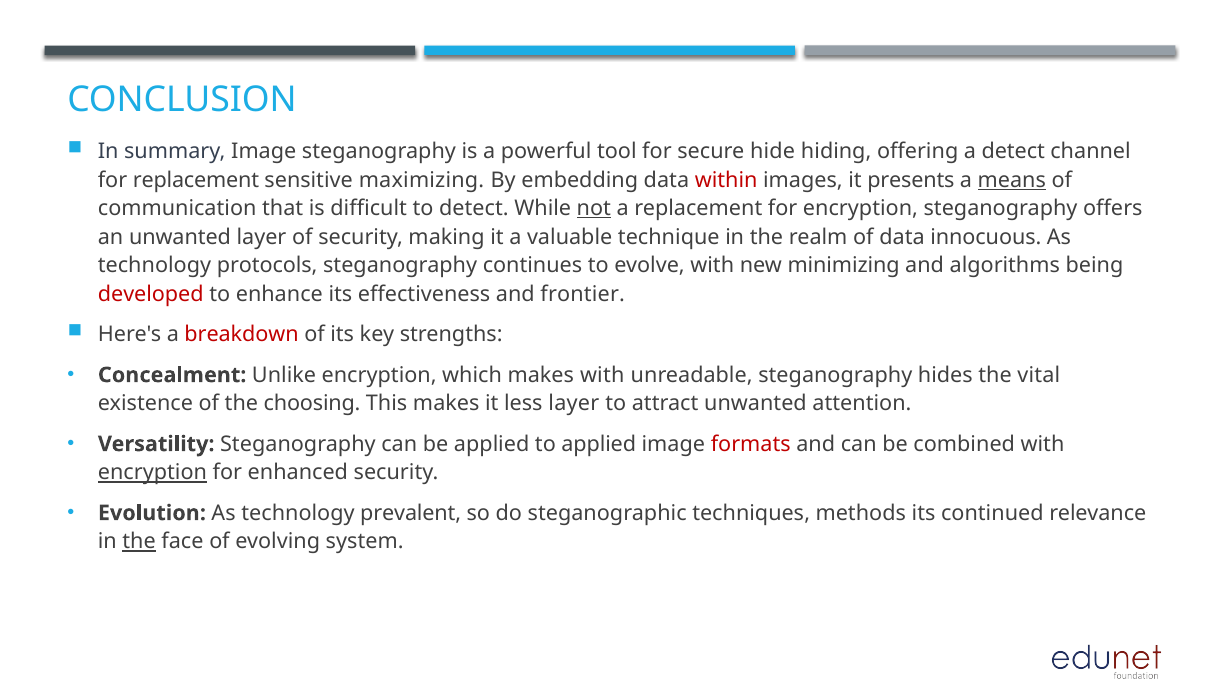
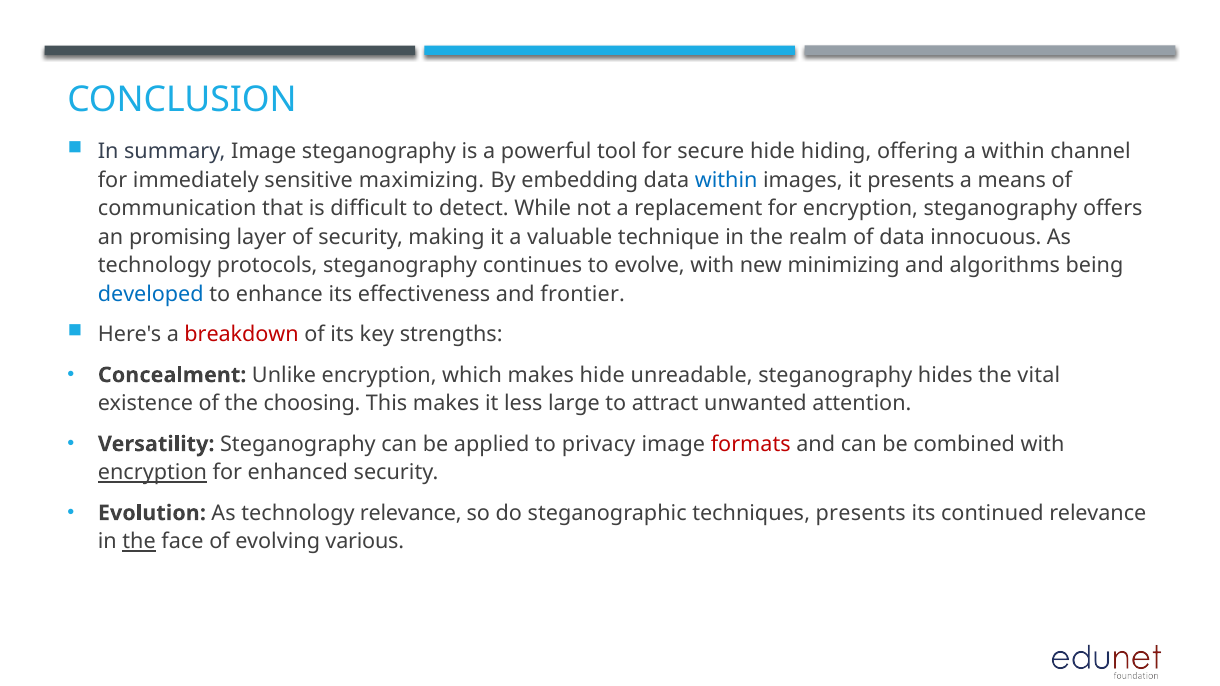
a detect: detect -> within (1013, 152)
for replacement: replacement -> immediately (196, 180)
within colour: red -> blue (726, 180)
means underline: present -> none (1012, 180)
not underline: present -> none (594, 209)
an unwanted: unwanted -> promising (180, 237)
developed colour: red -> blue (151, 294)
makes with: with -> hide (602, 375)
less layer: layer -> large (574, 404)
to applied: applied -> privacy (599, 444)
technology prevalent: prevalent -> relevance (411, 513)
techniques methods: methods -> presents (861, 513)
system: system -> various (365, 542)
